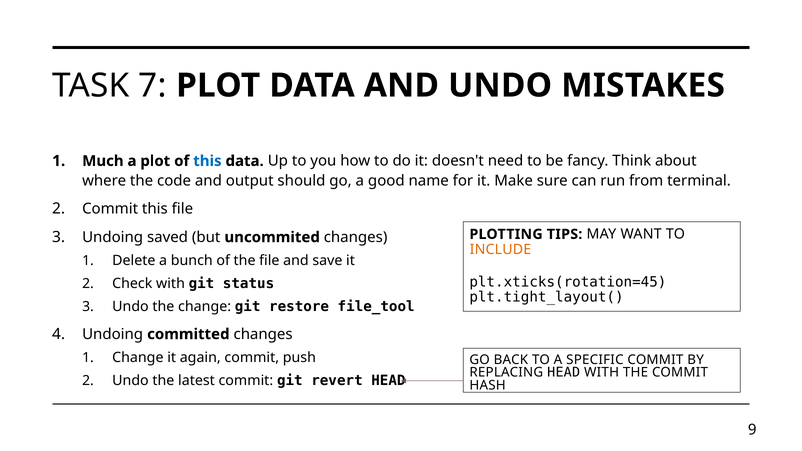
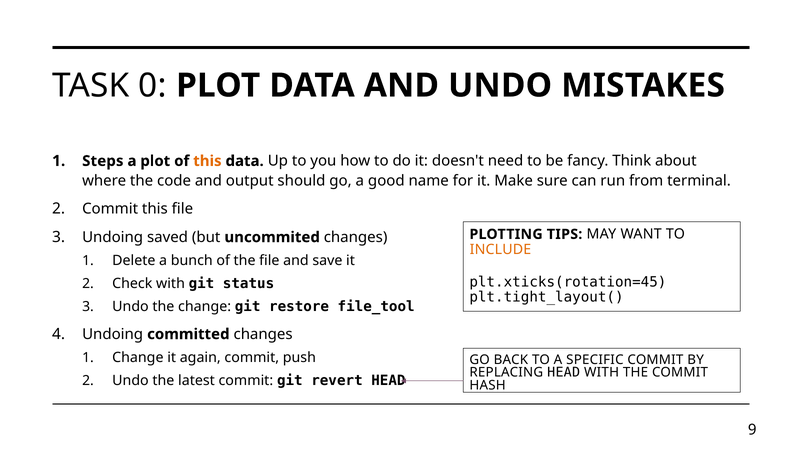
7: 7 -> 0 (153, 86)
Much: Much -> Steps (103, 161)
this colour: blue -> orange (207, 161)
